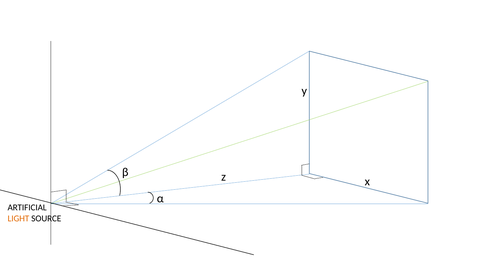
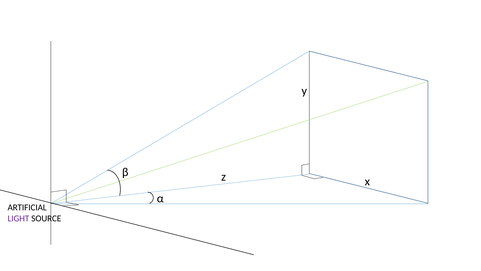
LIGHT colour: orange -> purple (18, 218)
